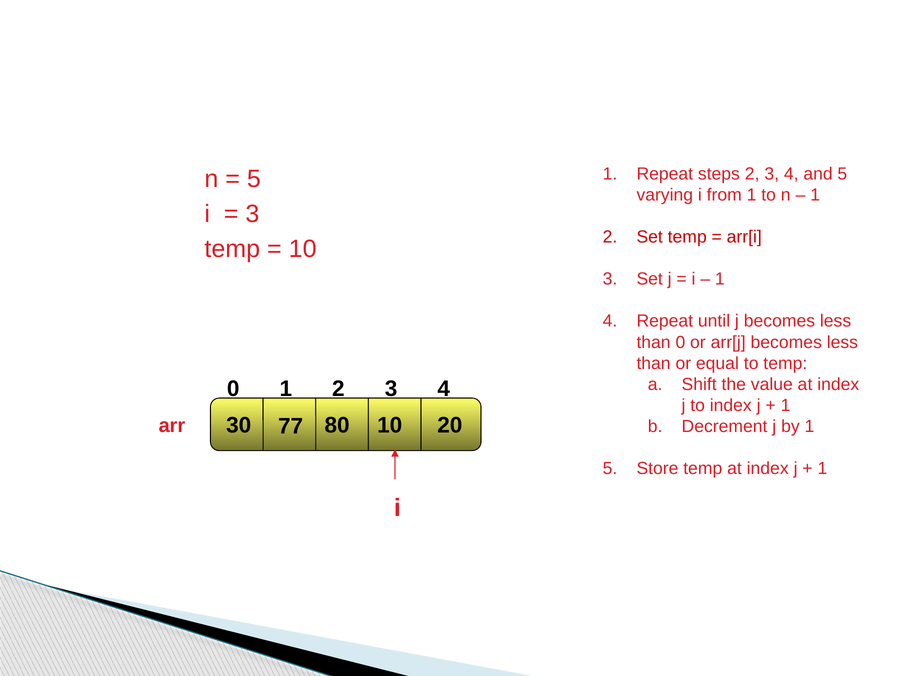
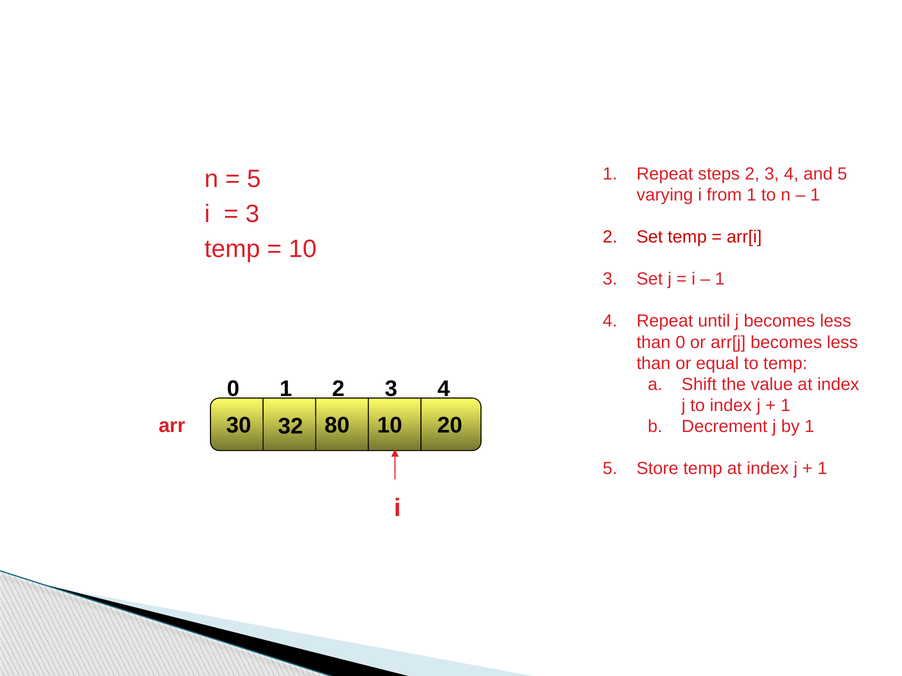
77: 77 -> 32 (291, 427)
